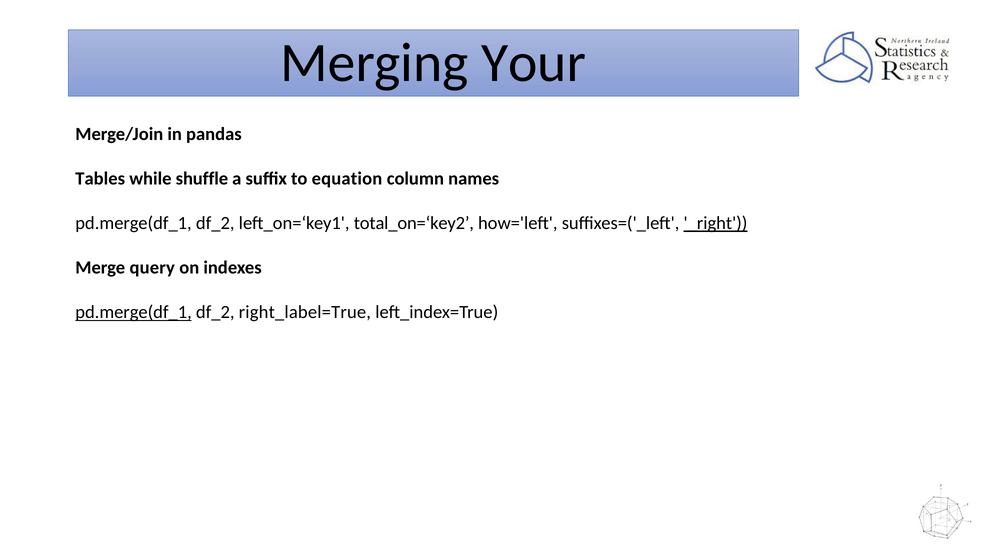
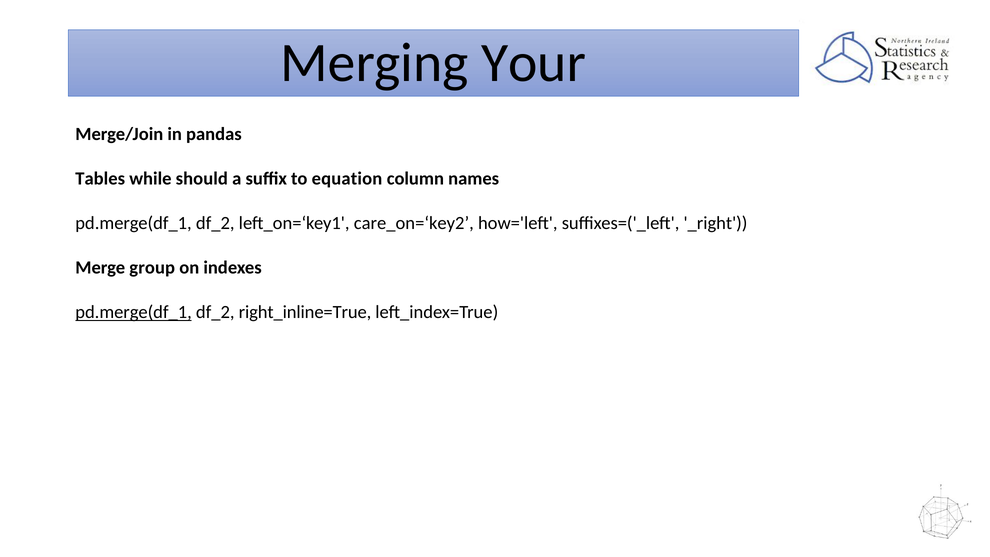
shuffle: shuffle -> should (202, 179)
total_on=‘key2: total_on=‘key2 -> care_on=‘key2 (414, 223)
_right underline: present -> none (715, 223)
query: query -> group (152, 268)
right_label=True: right_label=True -> right_inline=True (305, 312)
